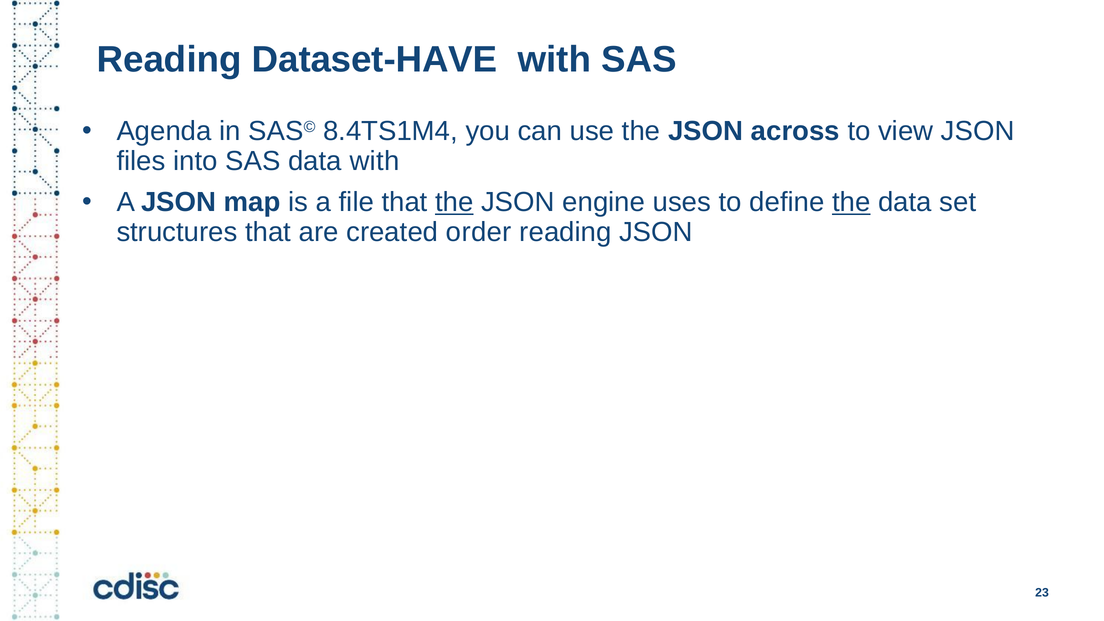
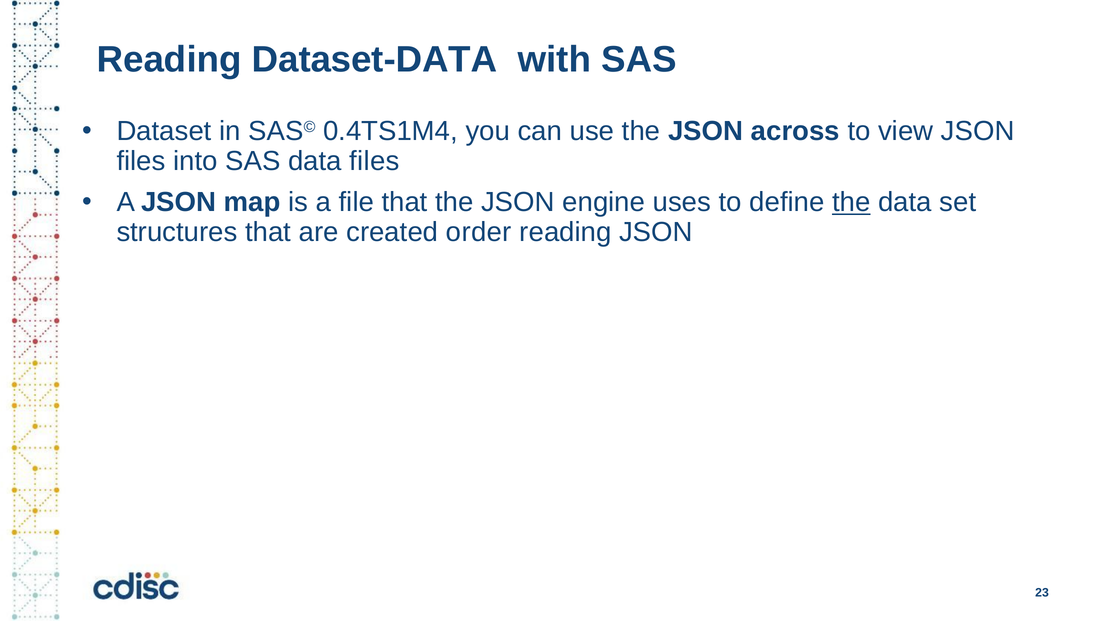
Dataset-HAVE: Dataset-HAVE -> Dataset-DATA (375, 60)
Agenda: Agenda -> Dataset (164, 131)
8.4TS1M4: 8.4TS1M4 -> 0.4TS1M4 (390, 131)
data with: with -> files (375, 161)
the underline: present -> none (454, 202)
